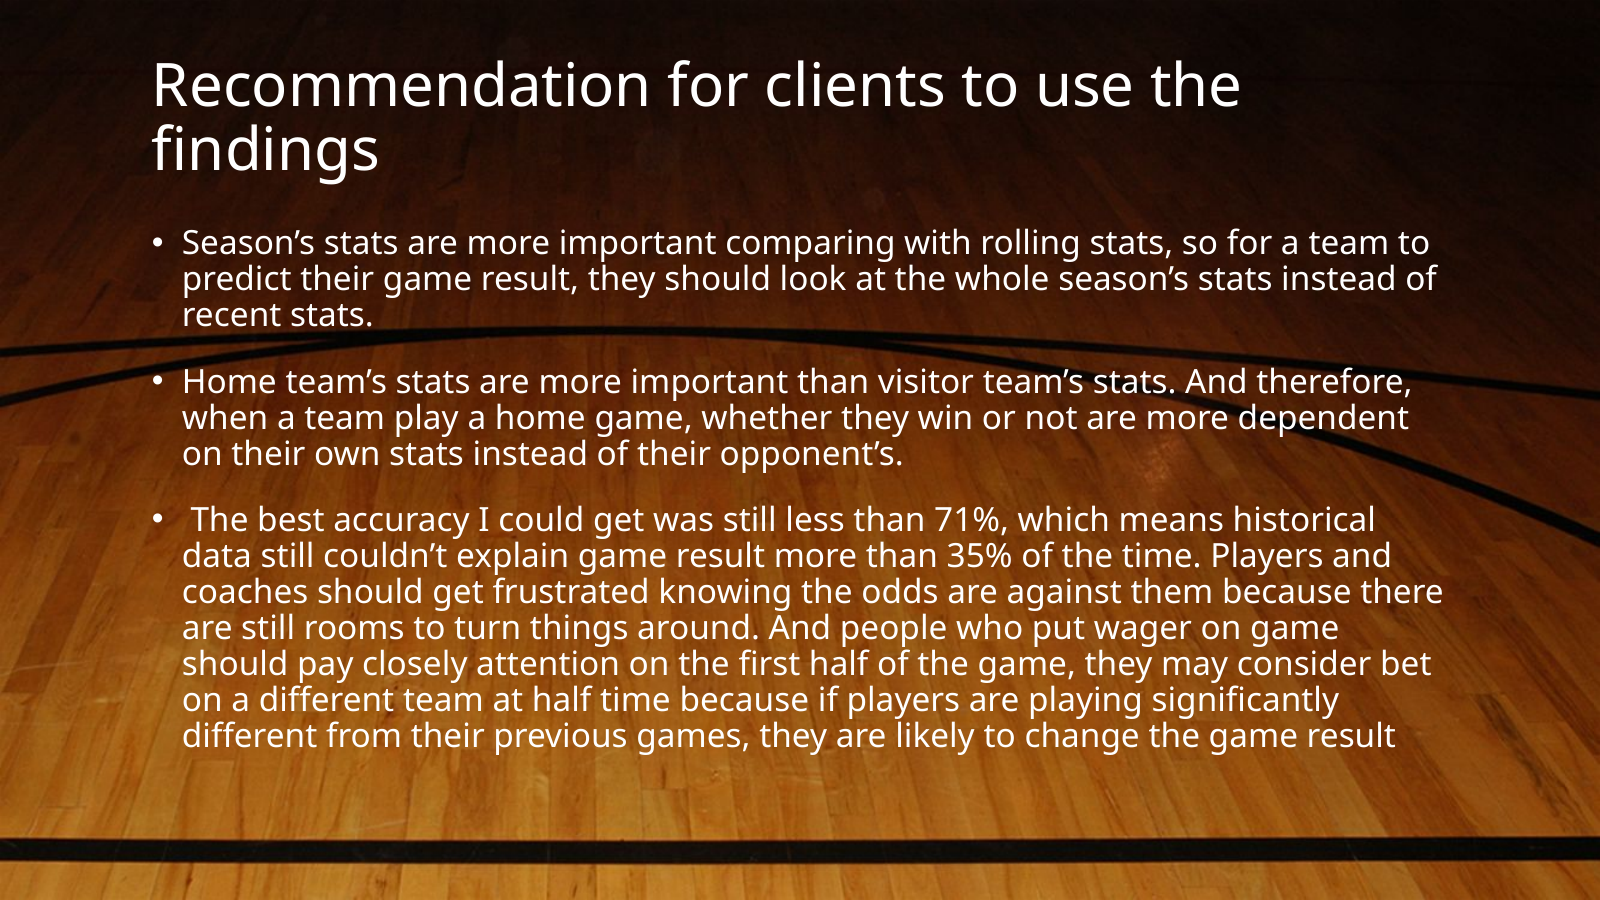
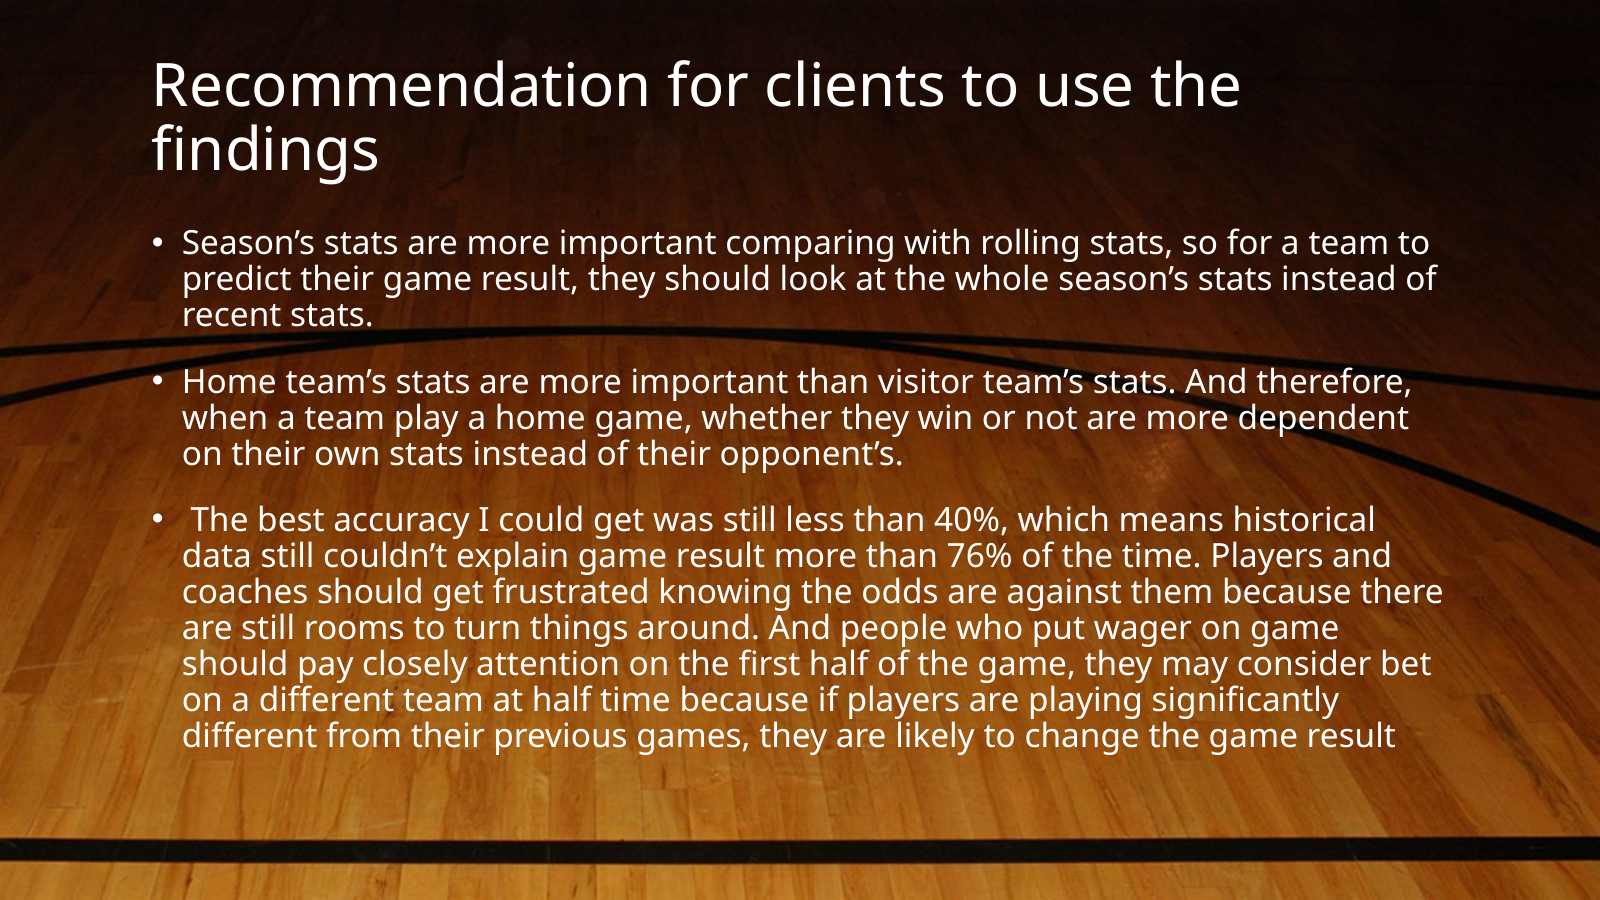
71%: 71% -> 40% (972, 520)
35%: 35% -> 76% (980, 556)
